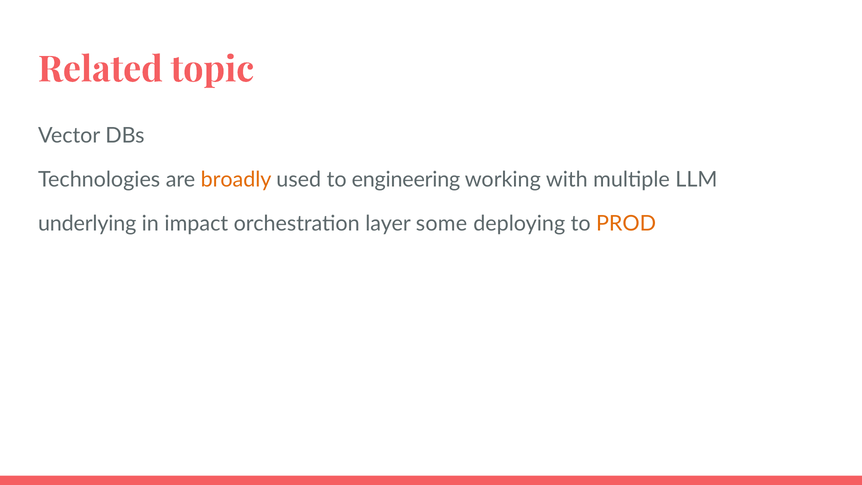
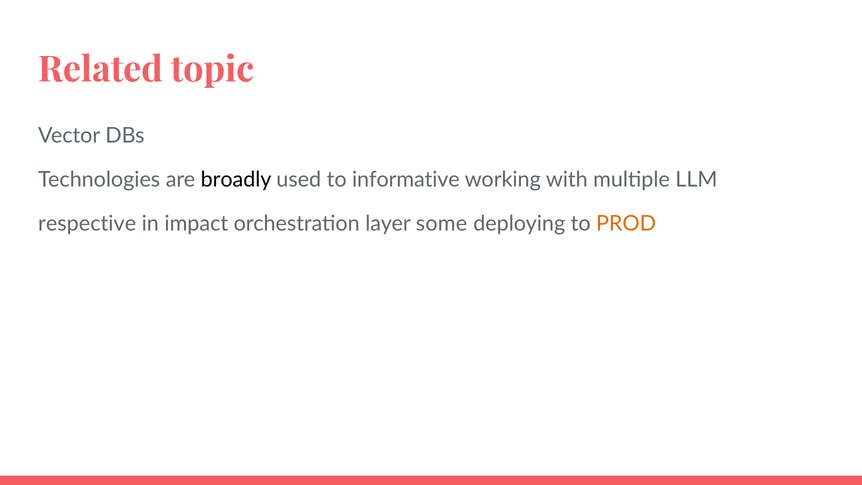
broadly colour: orange -> black (236, 180)
engineering: engineering -> informative (406, 180)
underlying: underlying -> respective (87, 224)
